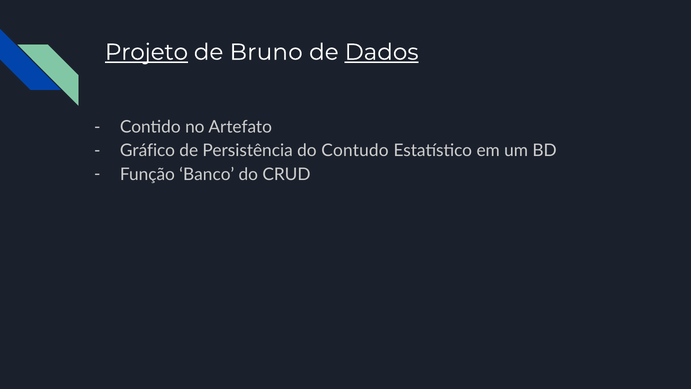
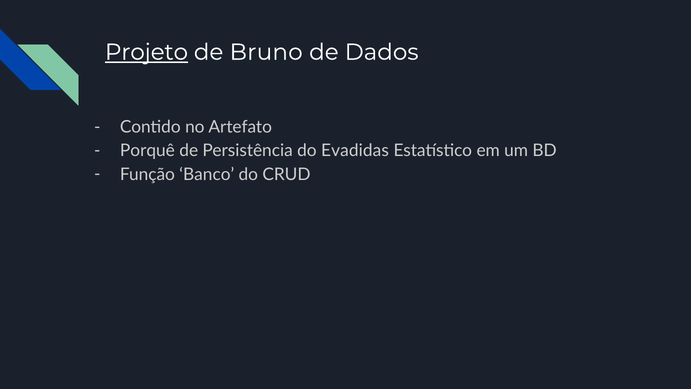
Dados underline: present -> none (382, 52)
Gráfico: Gráfico -> Porquê (147, 151)
Contudo: Contudo -> Evadidas (355, 151)
